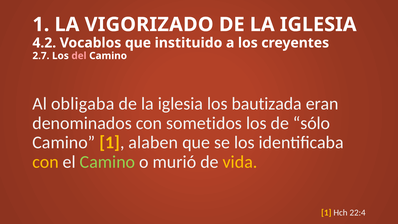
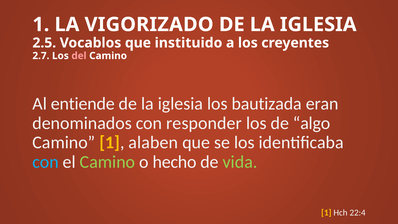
4.2: 4.2 -> 2.5 (44, 43)
obligaba: obligaba -> entiende (83, 104)
sometidos: sometidos -> responder (204, 123)
sólo: sólo -> algo (312, 123)
con colour: yellow -> light blue (46, 162)
murió: murió -> hecho (175, 162)
vida colour: yellow -> light green (240, 162)
